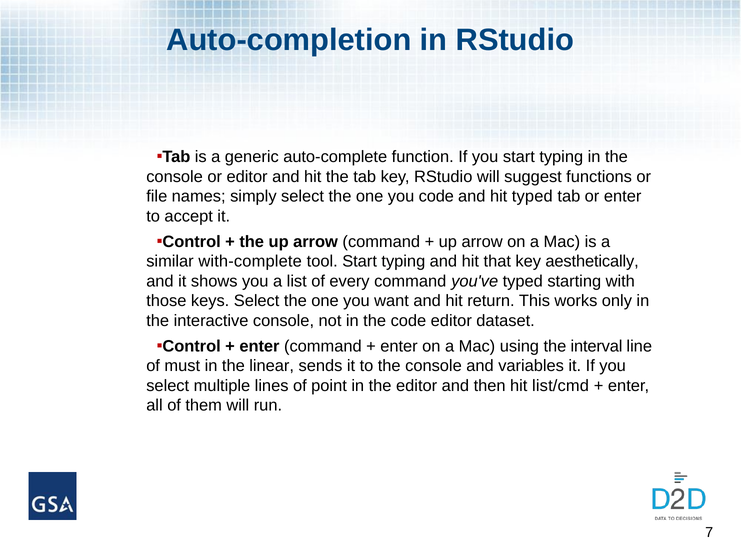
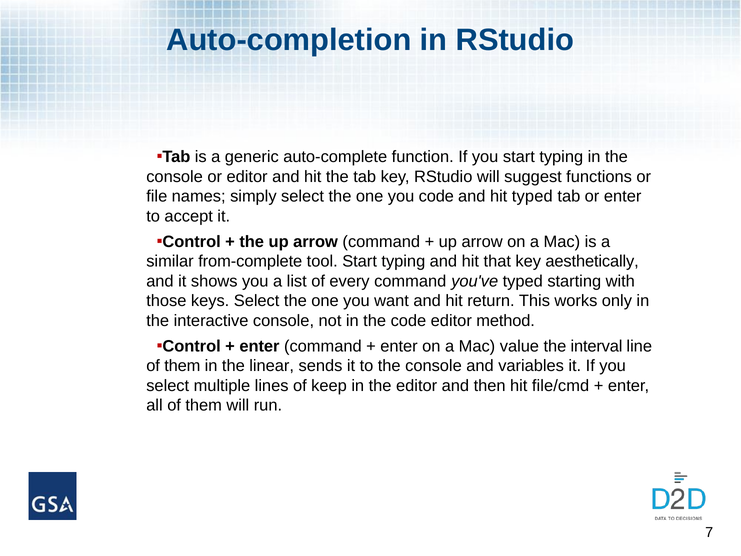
with-complete: with-complete -> from-complete (250, 261)
dataset: dataset -> method (506, 321)
using: using -> value (519, 346)
must: must -> them (182, 366)
point: point -> keep (329, 386)
list/cmd: list/cmd -> file/cmd (561, 386)
